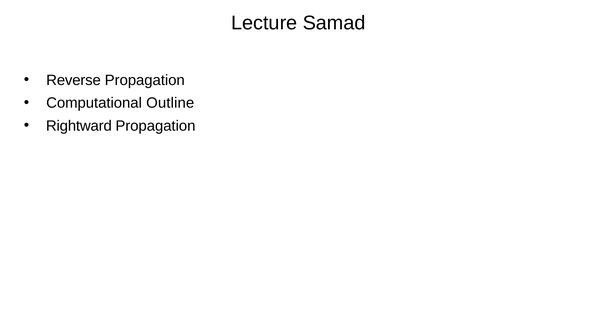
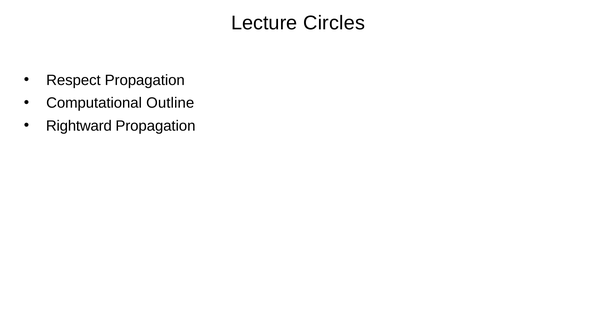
Samad: Samad -> Circles (334, 23)
Reverse: Reverse -> Respect (73, 80)
